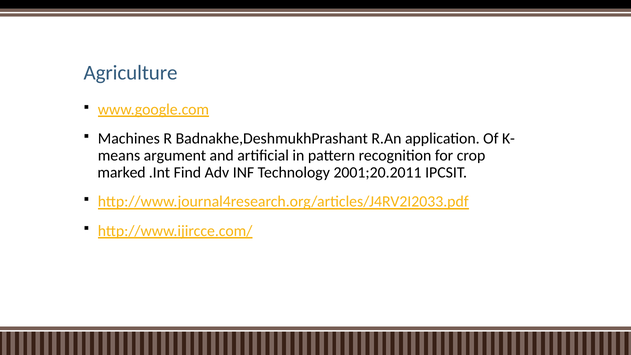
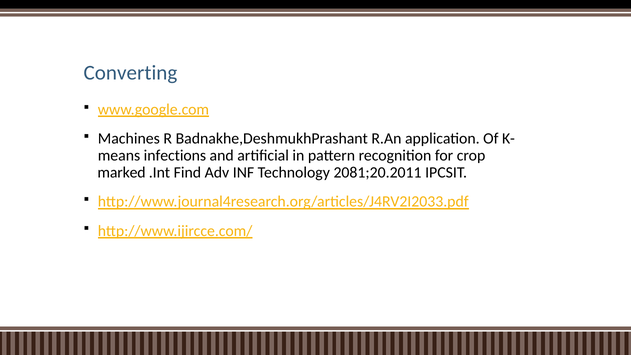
Agriculture: Agriculture -> Converting (130, 73)
argument: argument -> infections (175, 156)
2001;20.2011: 2001;20.2011 -> 2081;20.2011 (378, 173)
